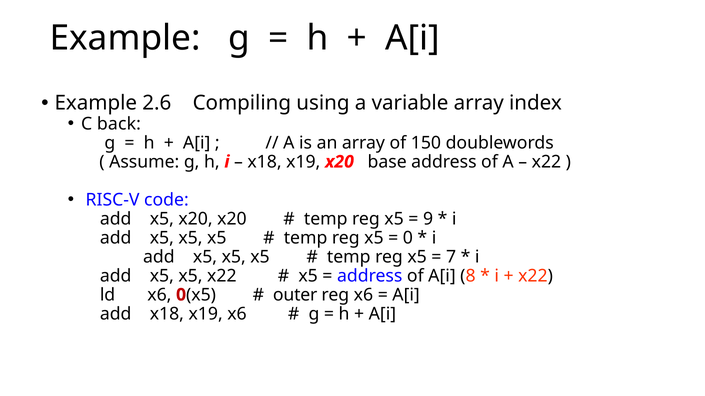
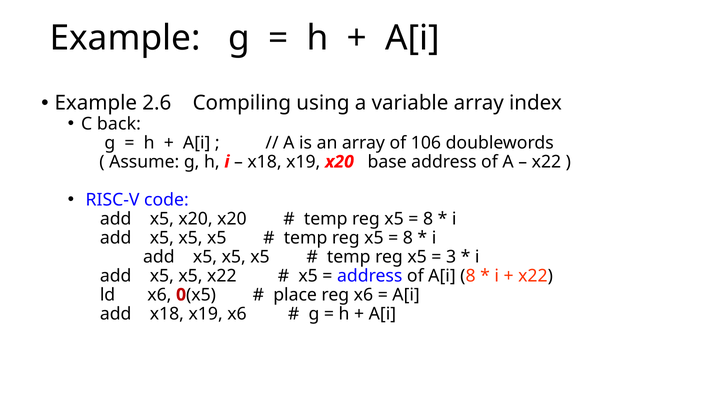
150: 150 -> 106 (426, 143)
9: 9 -> 8 (428, 219)
0: 0 -> 8 (408, 238)
7: 7 -> 3 (451, 257)
outer: outer -> place (295, 295)
